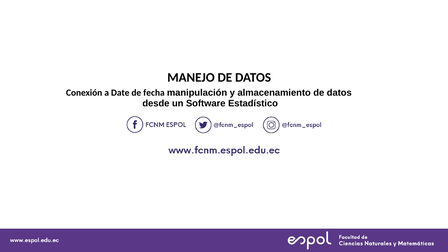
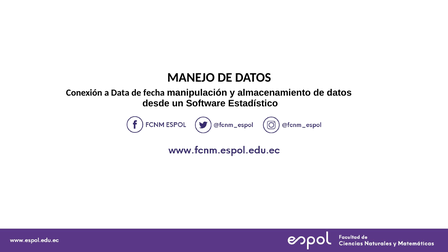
Date: Date -> Data (120, 93)
